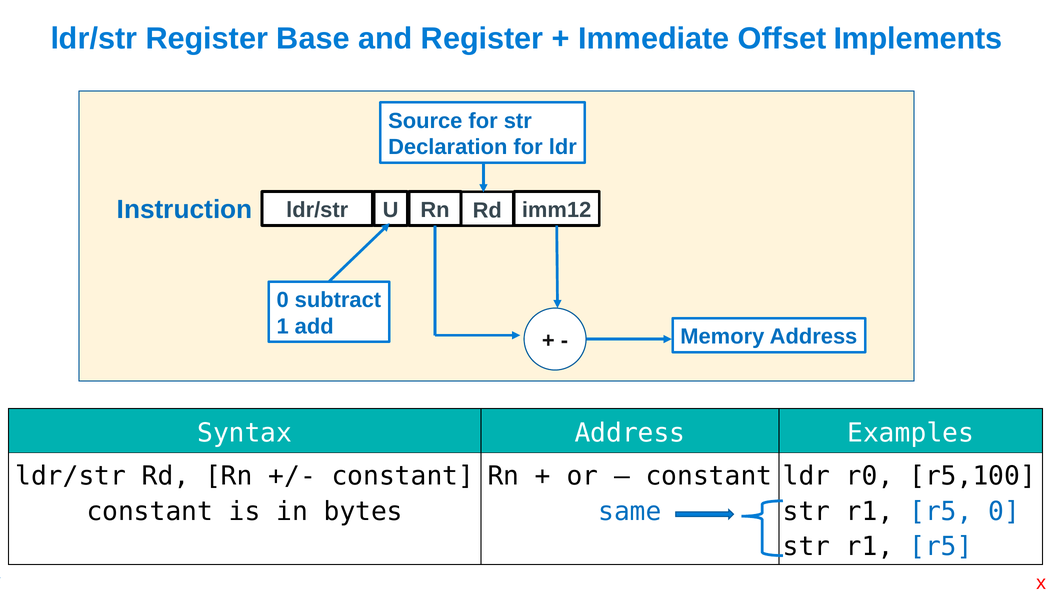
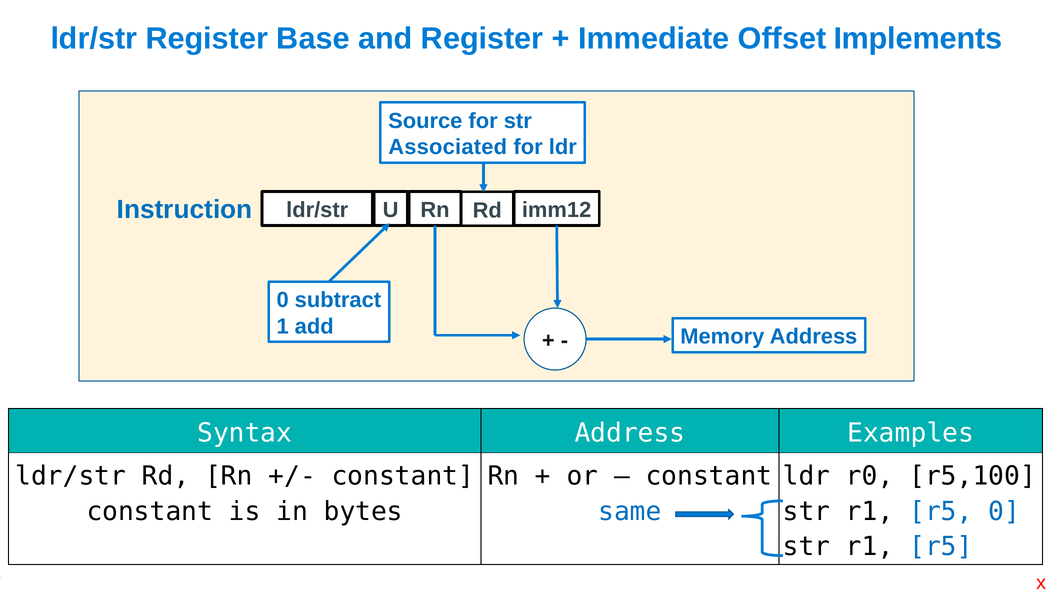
Declaration: Declaration -> Associated (448, 147)
